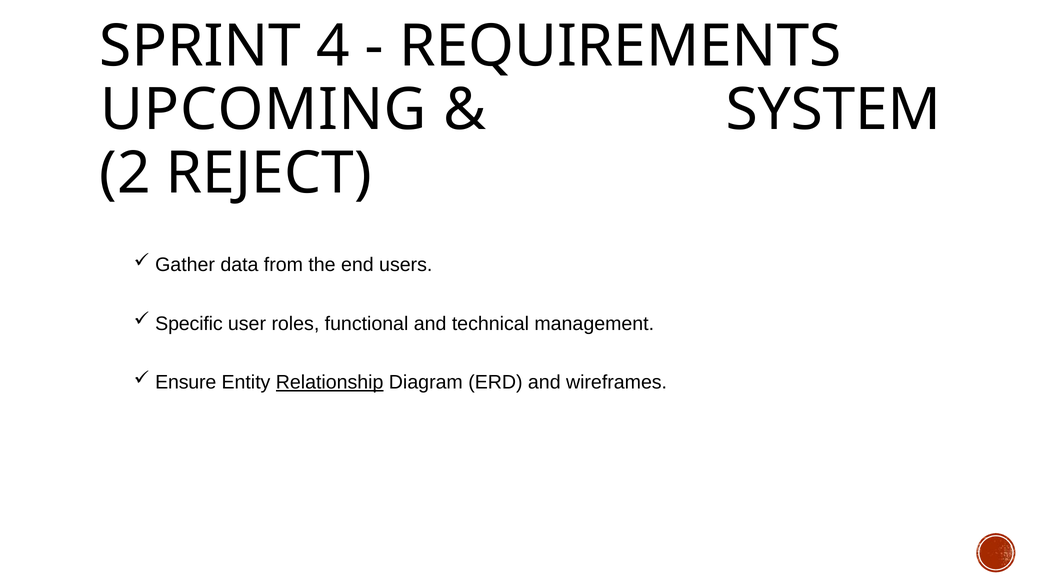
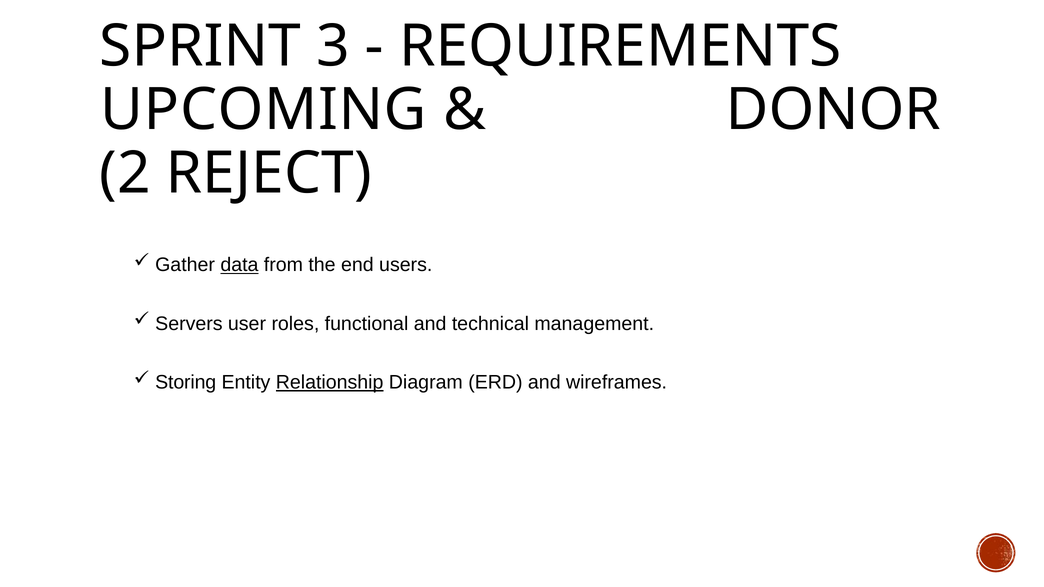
4: 4 -> 3 (333, 47)
SYSTEM: SYSTEM -> DONOR (833, 110)
data underline: none -> present (239, 265)
Specific: Specific -> Servers (189, 324)
Ensure: Ensure -> Storing (186, 383)
